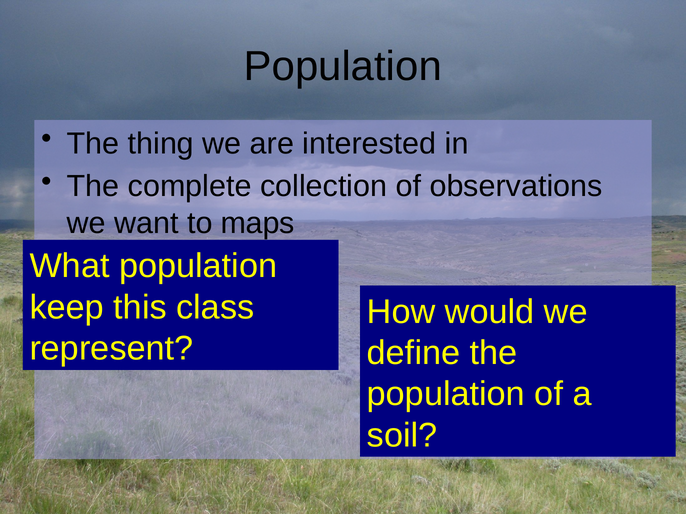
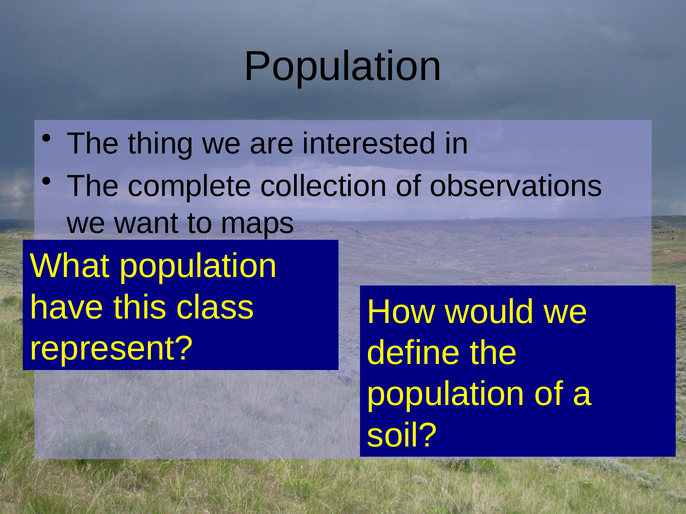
keep: keep -> have (67, 308)
